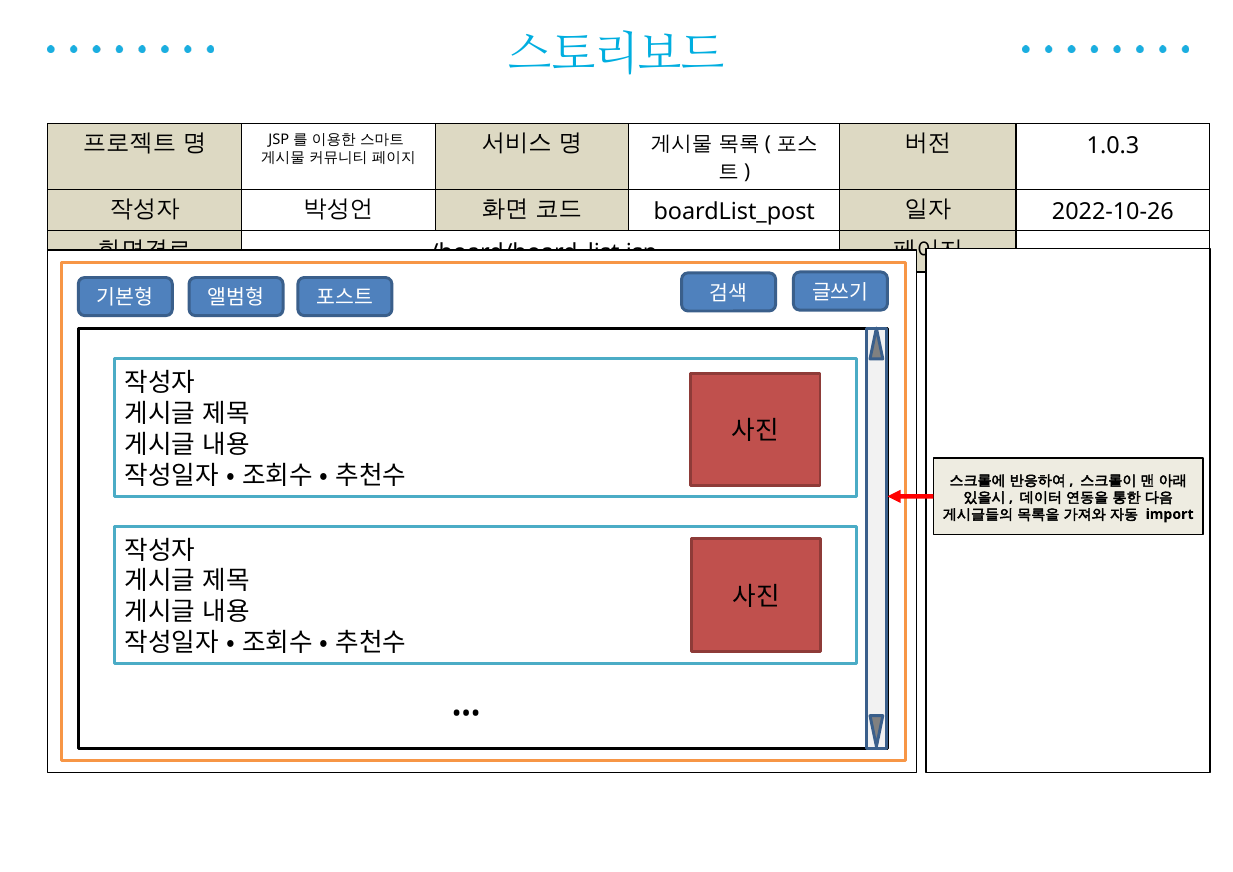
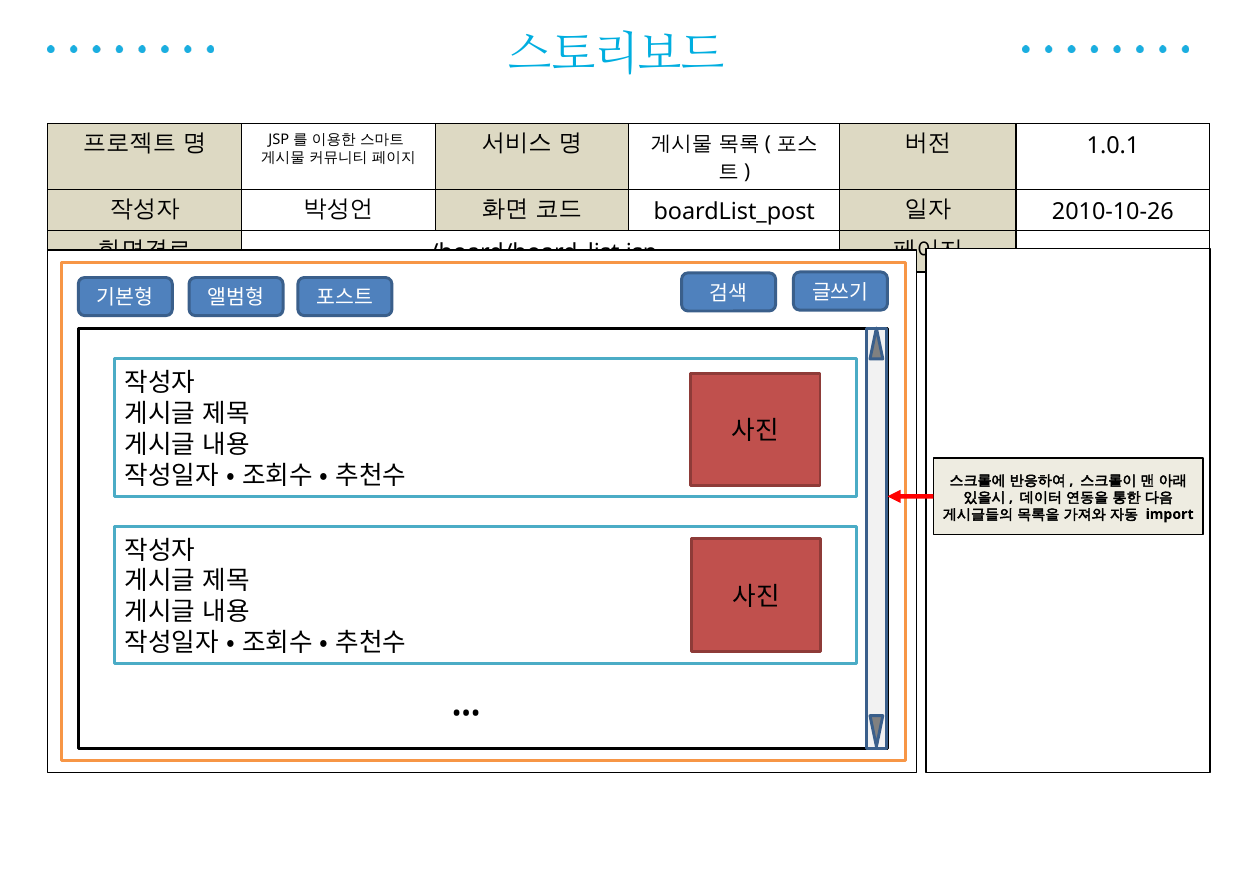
1.0.3: 1.0.3 -> 1.0.1 (1113, 146)
2022-10-26: 2022-10-26 -> 2010-10-26 (1113, 211)
